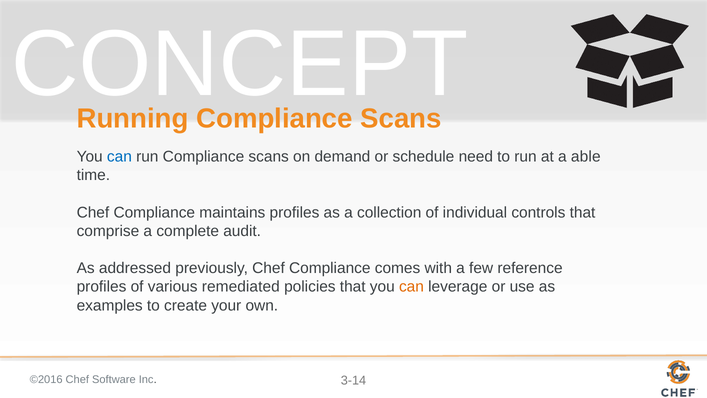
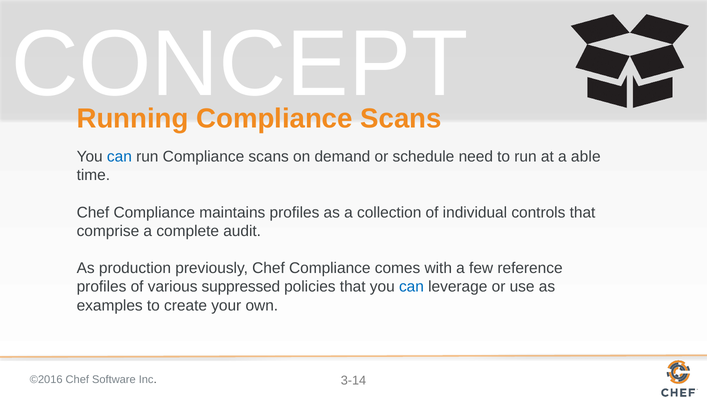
addressed: addressed -> production (135, 268)
remediated: remediated -> suppressed (241, 287)
can colour: orange -> blue (411, 287)
